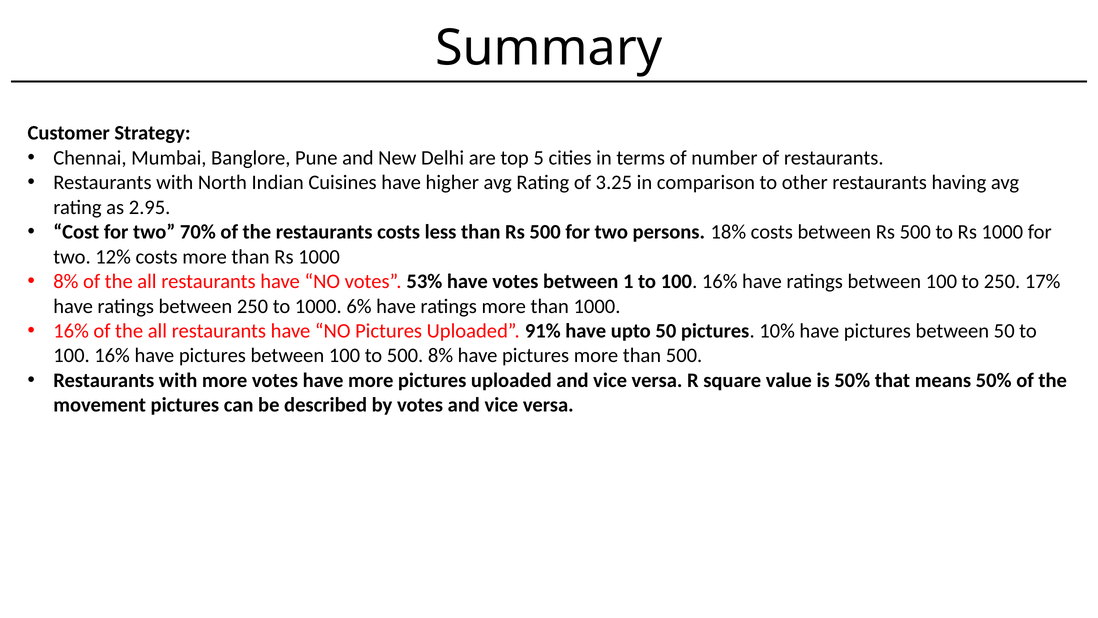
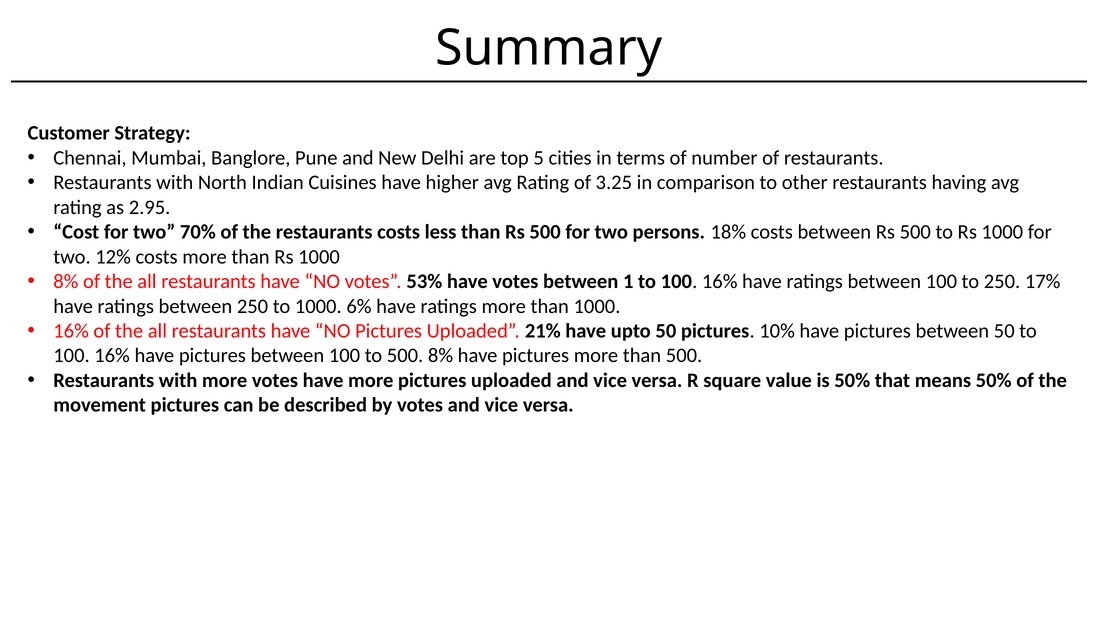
91%: 91% -> 21% (543, 331)
